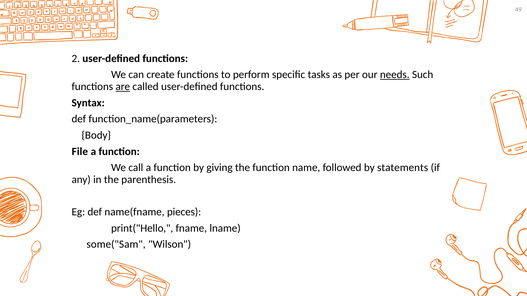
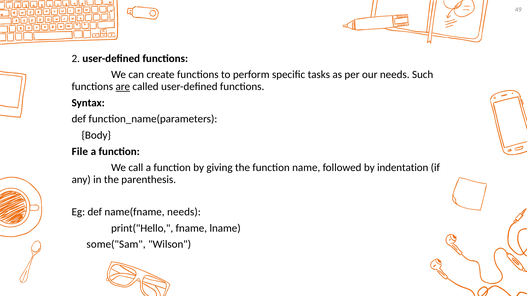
needs underline: present -> none (395, 75)
statements: statements -> indentation (403, 168)
name(fname pieces: pieces -> needs (184, 212)
